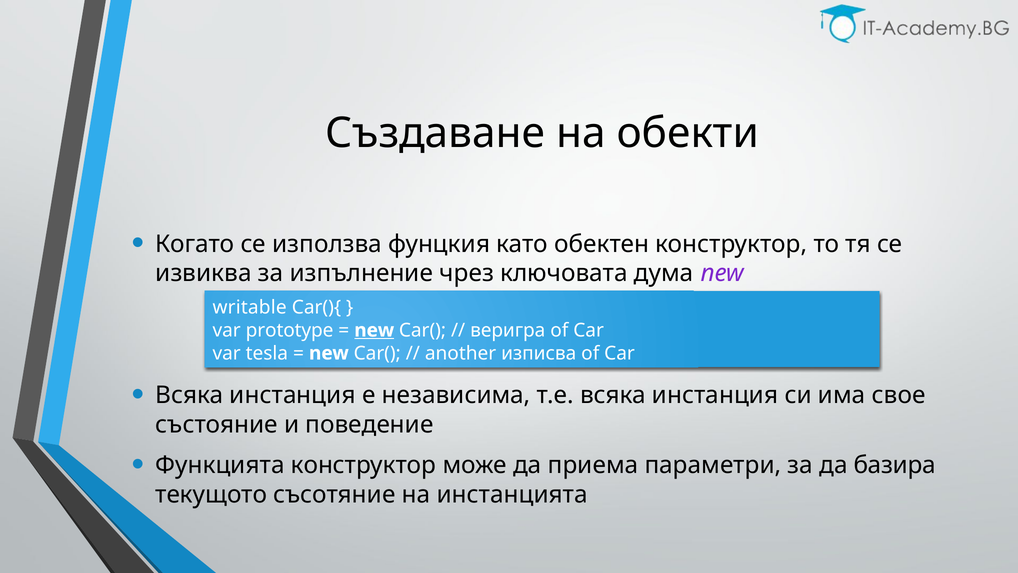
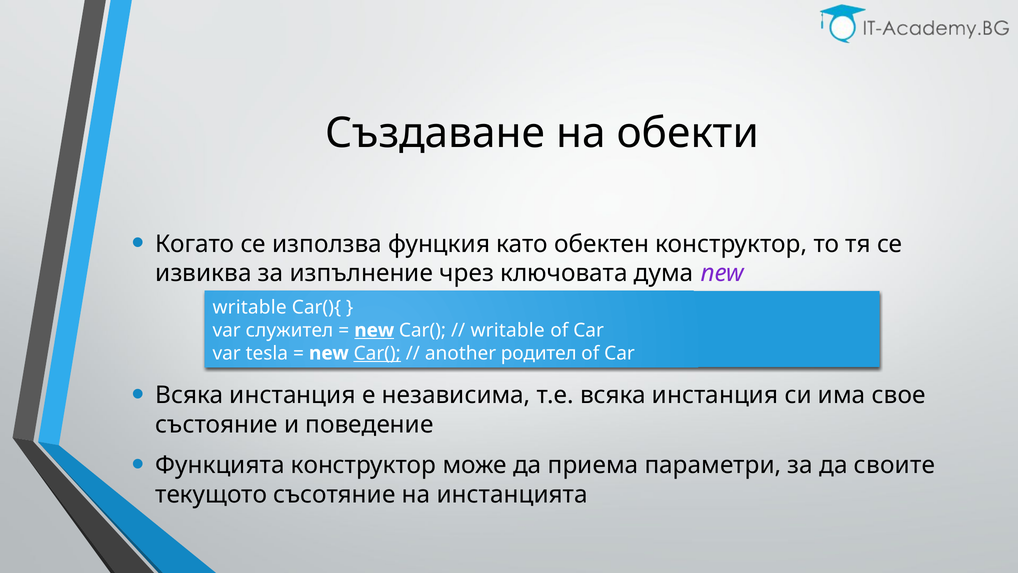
prototype: prototype -> служител (290, 330)
веригра: веригра -> writable (508, 330)
Car( underline: none -> present (377, 353)
изписва: изписва -> родител (539, 353)
базира: базира -> своите (894, 465)
